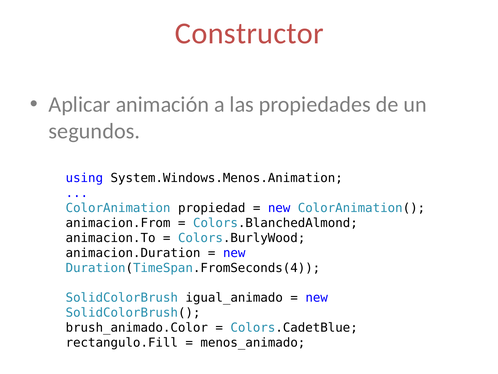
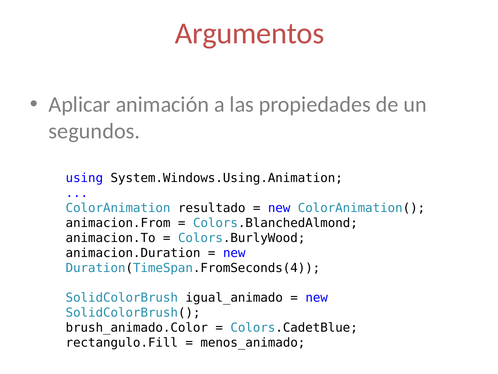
Constructor: Constructor -> Argumentos (250, 33)
System.Windows.Menos.Animation: System.Windows.Menos.Animation -> System.Windows.Using.Animation (227, 178)
propiedad: propiedad -> resultado (212, 208)
